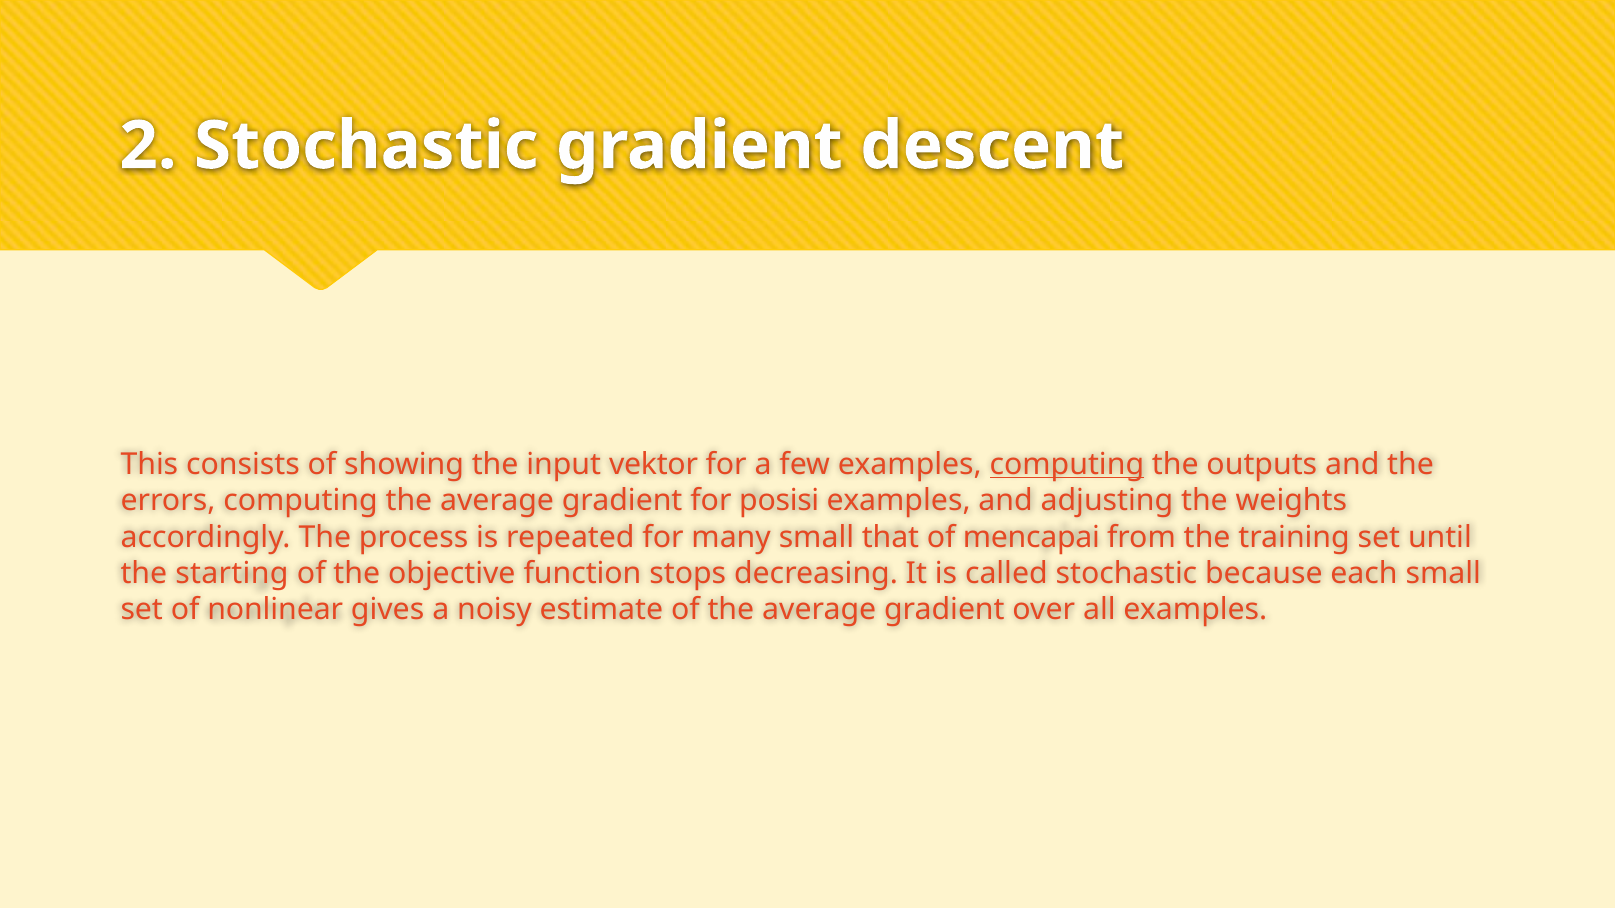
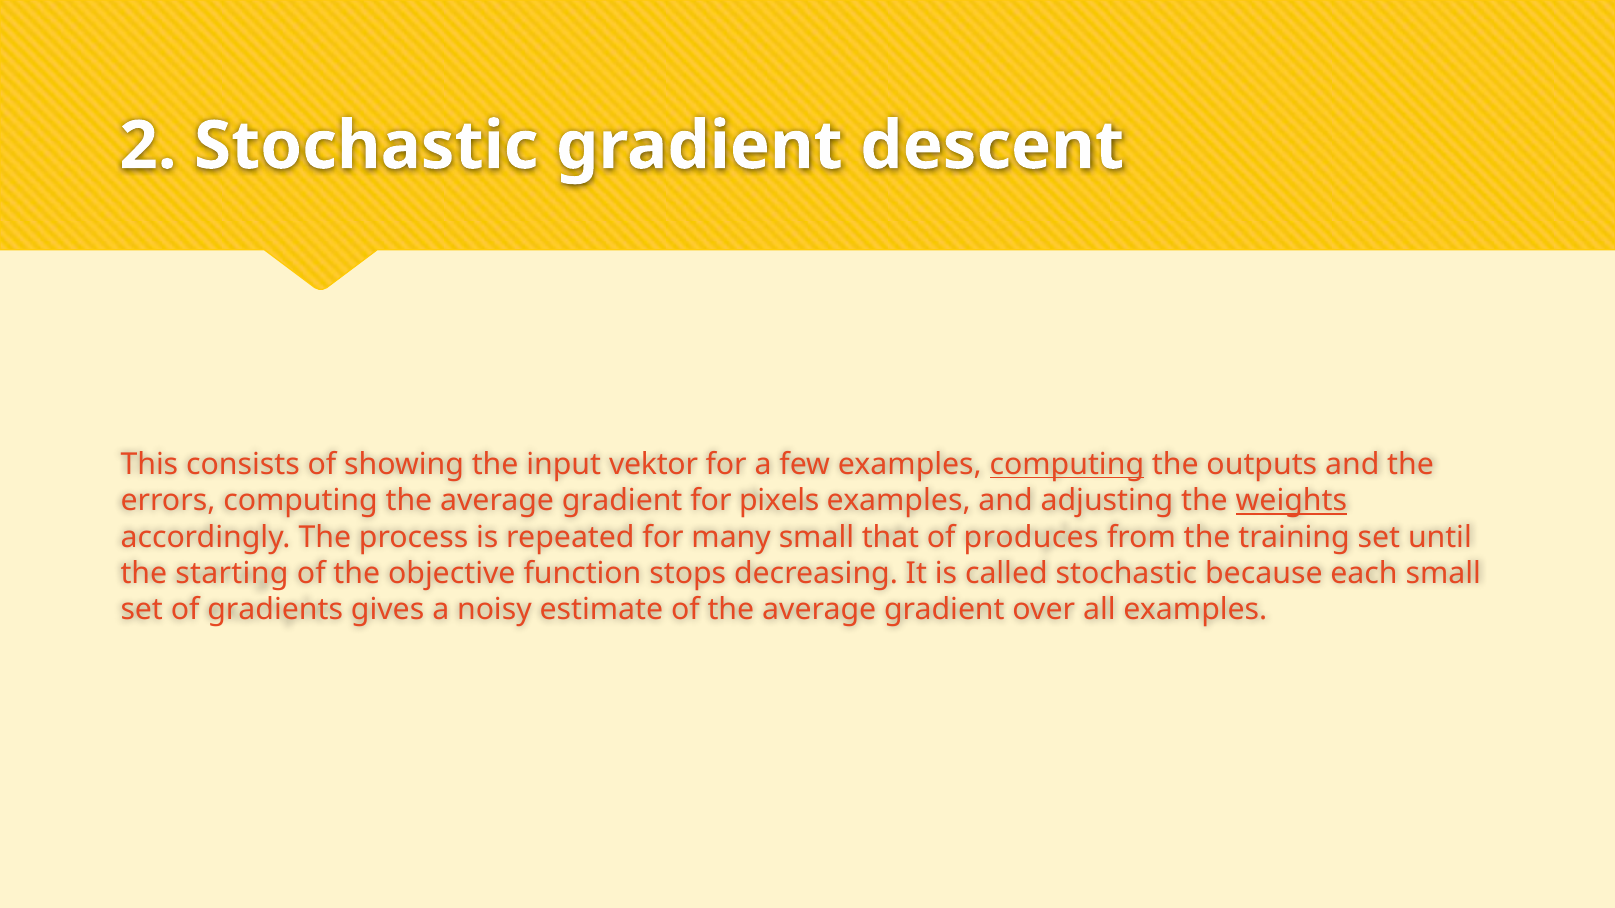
posisi: posisi -> pixels (779, 501)
weights underline: none -> present (1291, 501)
mencapai: mencapai -> produces (1031, 537)
nonlinear: nonlinear -> gradients (275, 610)
